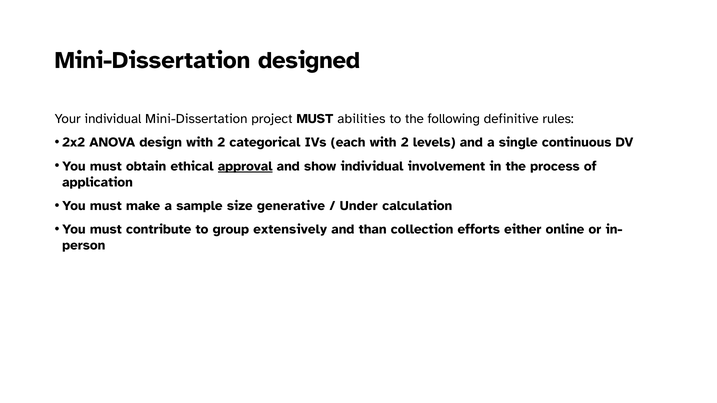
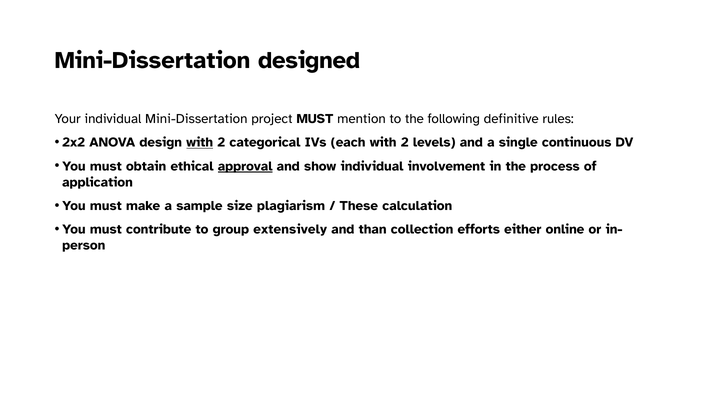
abilities: abilities -> mention (361, 119)
with underline: none -> present (200, 143)
generative: generative -> plagiarism (291, 206)
Under: Under -> These (359, 206)
